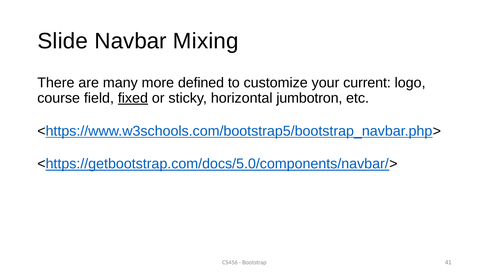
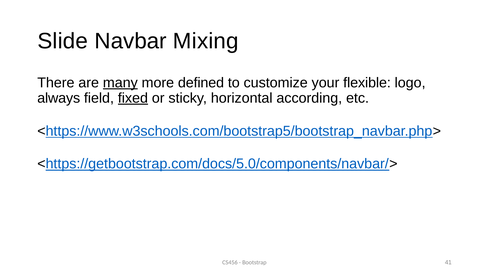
many underline: none -> present (120, 83)
current: current -> flexible (367, 83)
course: course -> always (59, 98)
jumbotron: jumbotron -> according (309, 98)
